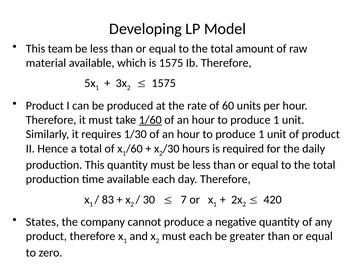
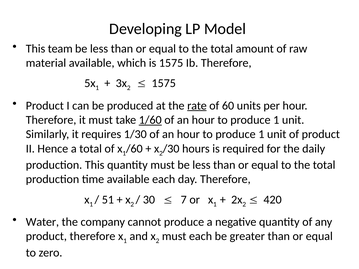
rate underline: none -> present (197, 106)
83: 83 -> 51 (108, 200)
States: States -> Water (42, 222)
